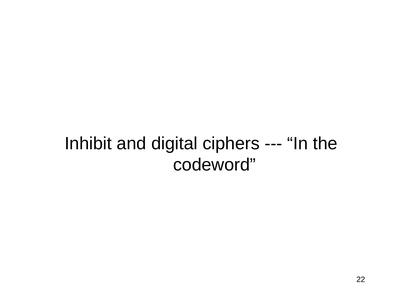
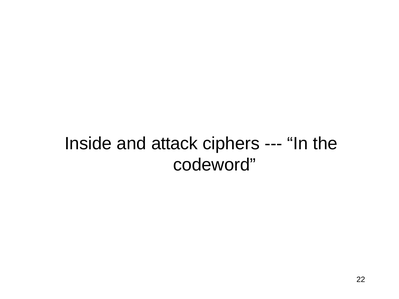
Inhibit: Inhibit -> Inside (88, 144)
digital: digital -> attack (175, 144)
